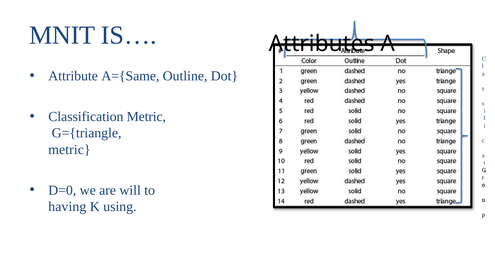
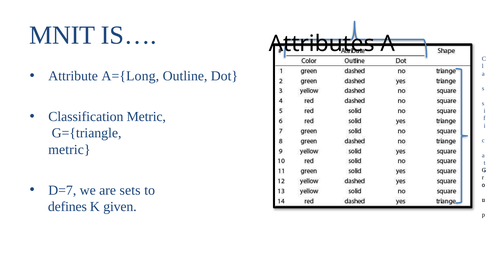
A={Same: A={Same -> A={Long (130, 76)
D=0: D=0 -> D=7 (62, 190)
will: will -> sets (130, 190)
having: having -> defines (67, 207)
using: using -> given (120, 207)
